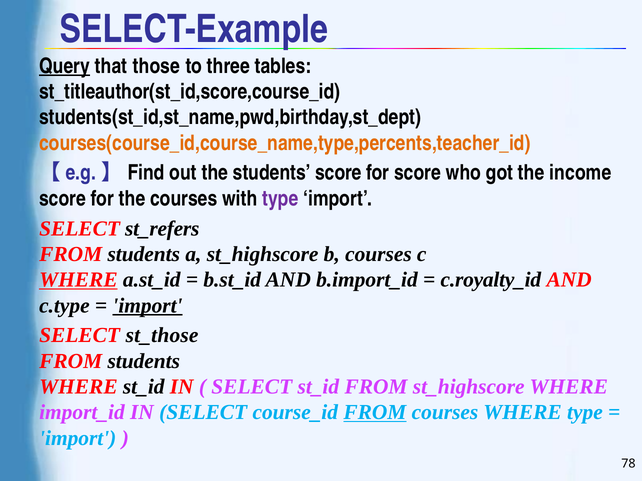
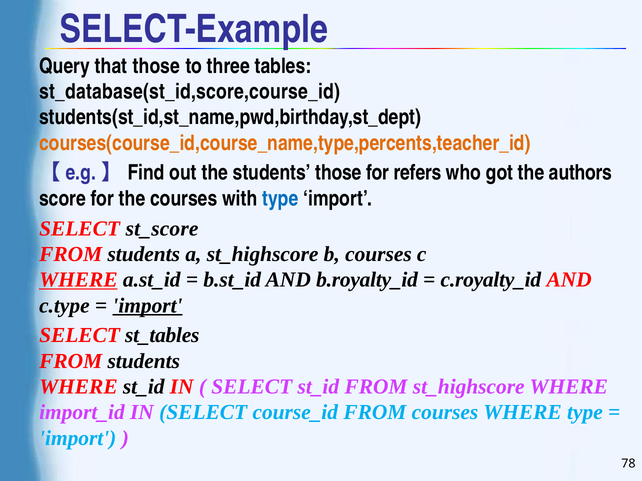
Query underline: present -> none (65, 66)
st_titleauthor(st_id,score,course_id: st_titleauthor(st_id,score,course_id -> st_database(st_id,score,course_id (190, 92)
students score: score -> those (338, 173)
for score: score -> refers (418, 173)
income: income -> authors (581, 173)
type colour: purple -> blue (280, 199)
st_refers: st_refers -> st_score (162, 229)
b.import_id: b.import_id -> b.royalty_id (367, 280)
st_those: st_those -> st_tables (162, 336)
FROM underline: present -> none (375, 413)
